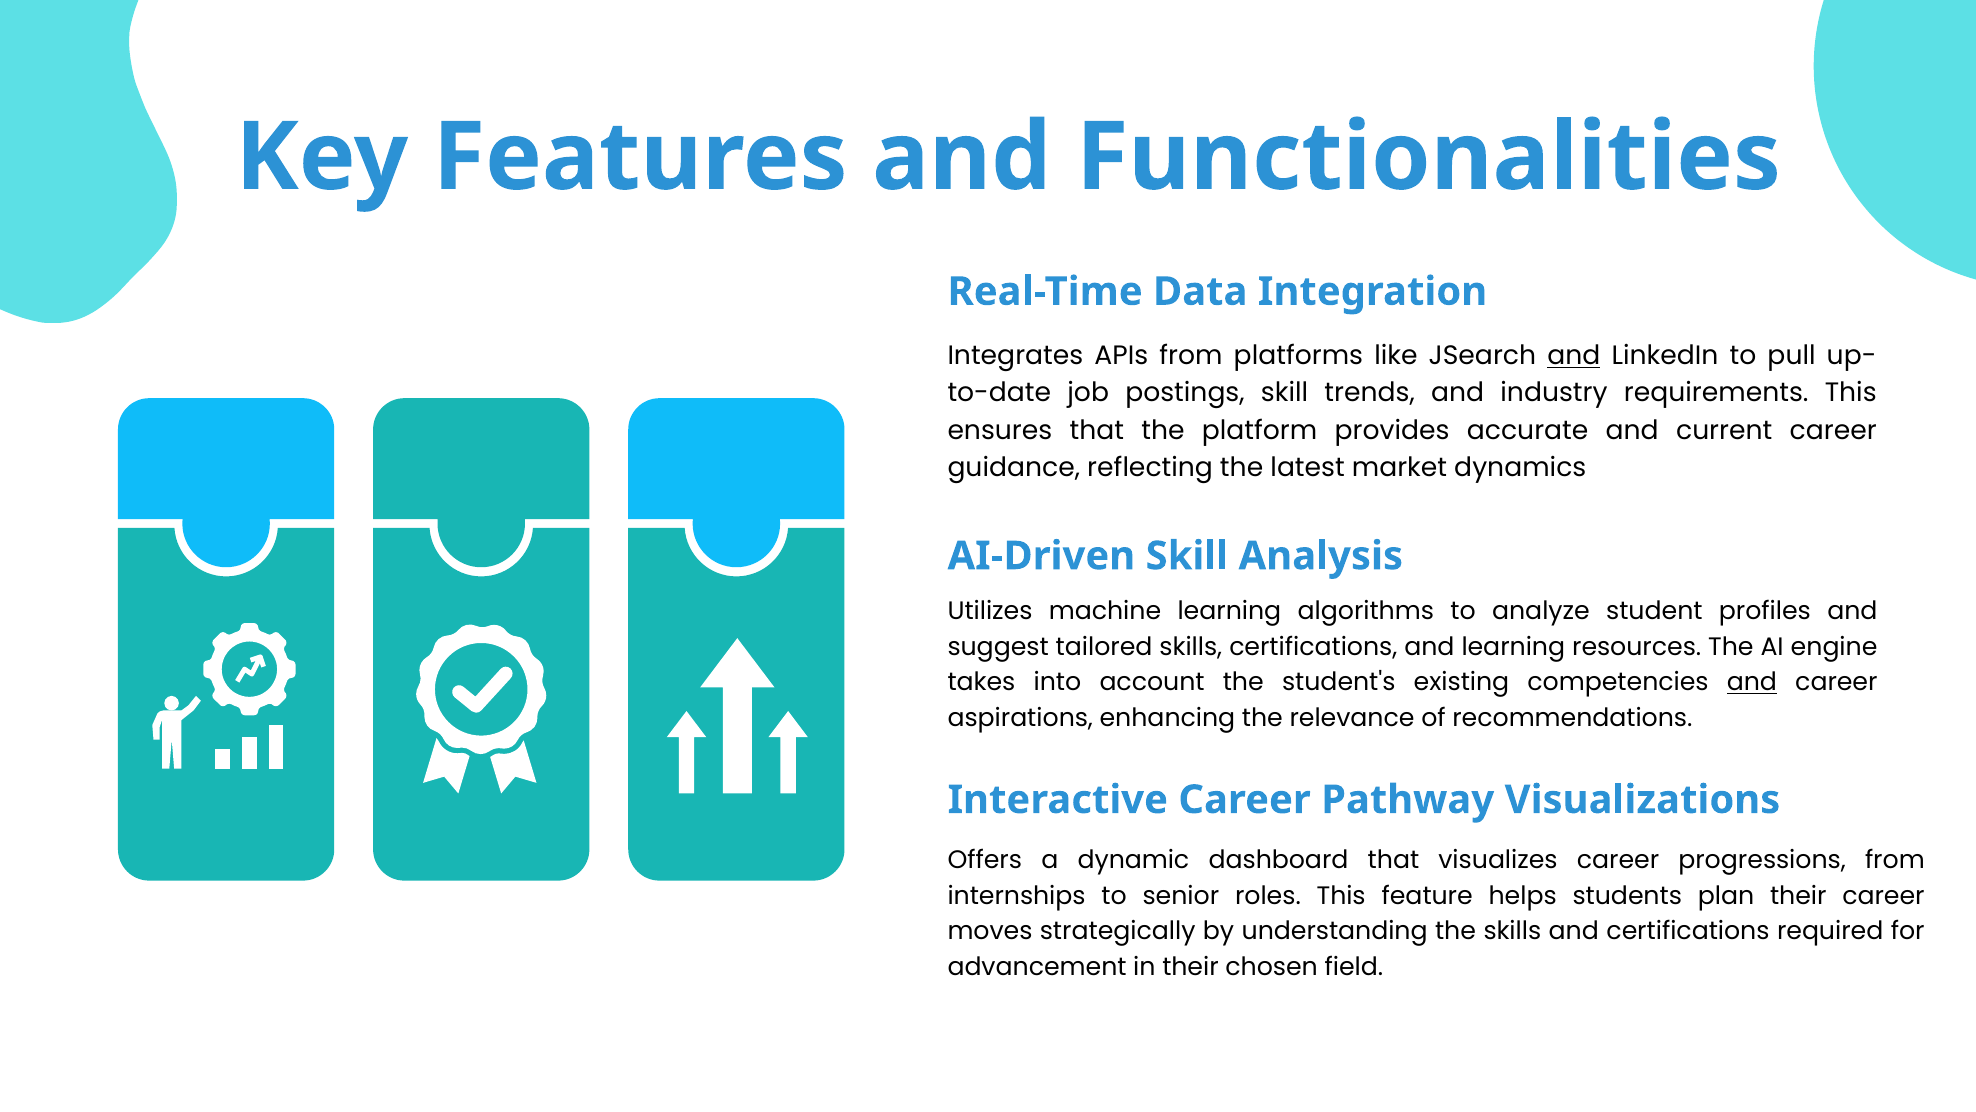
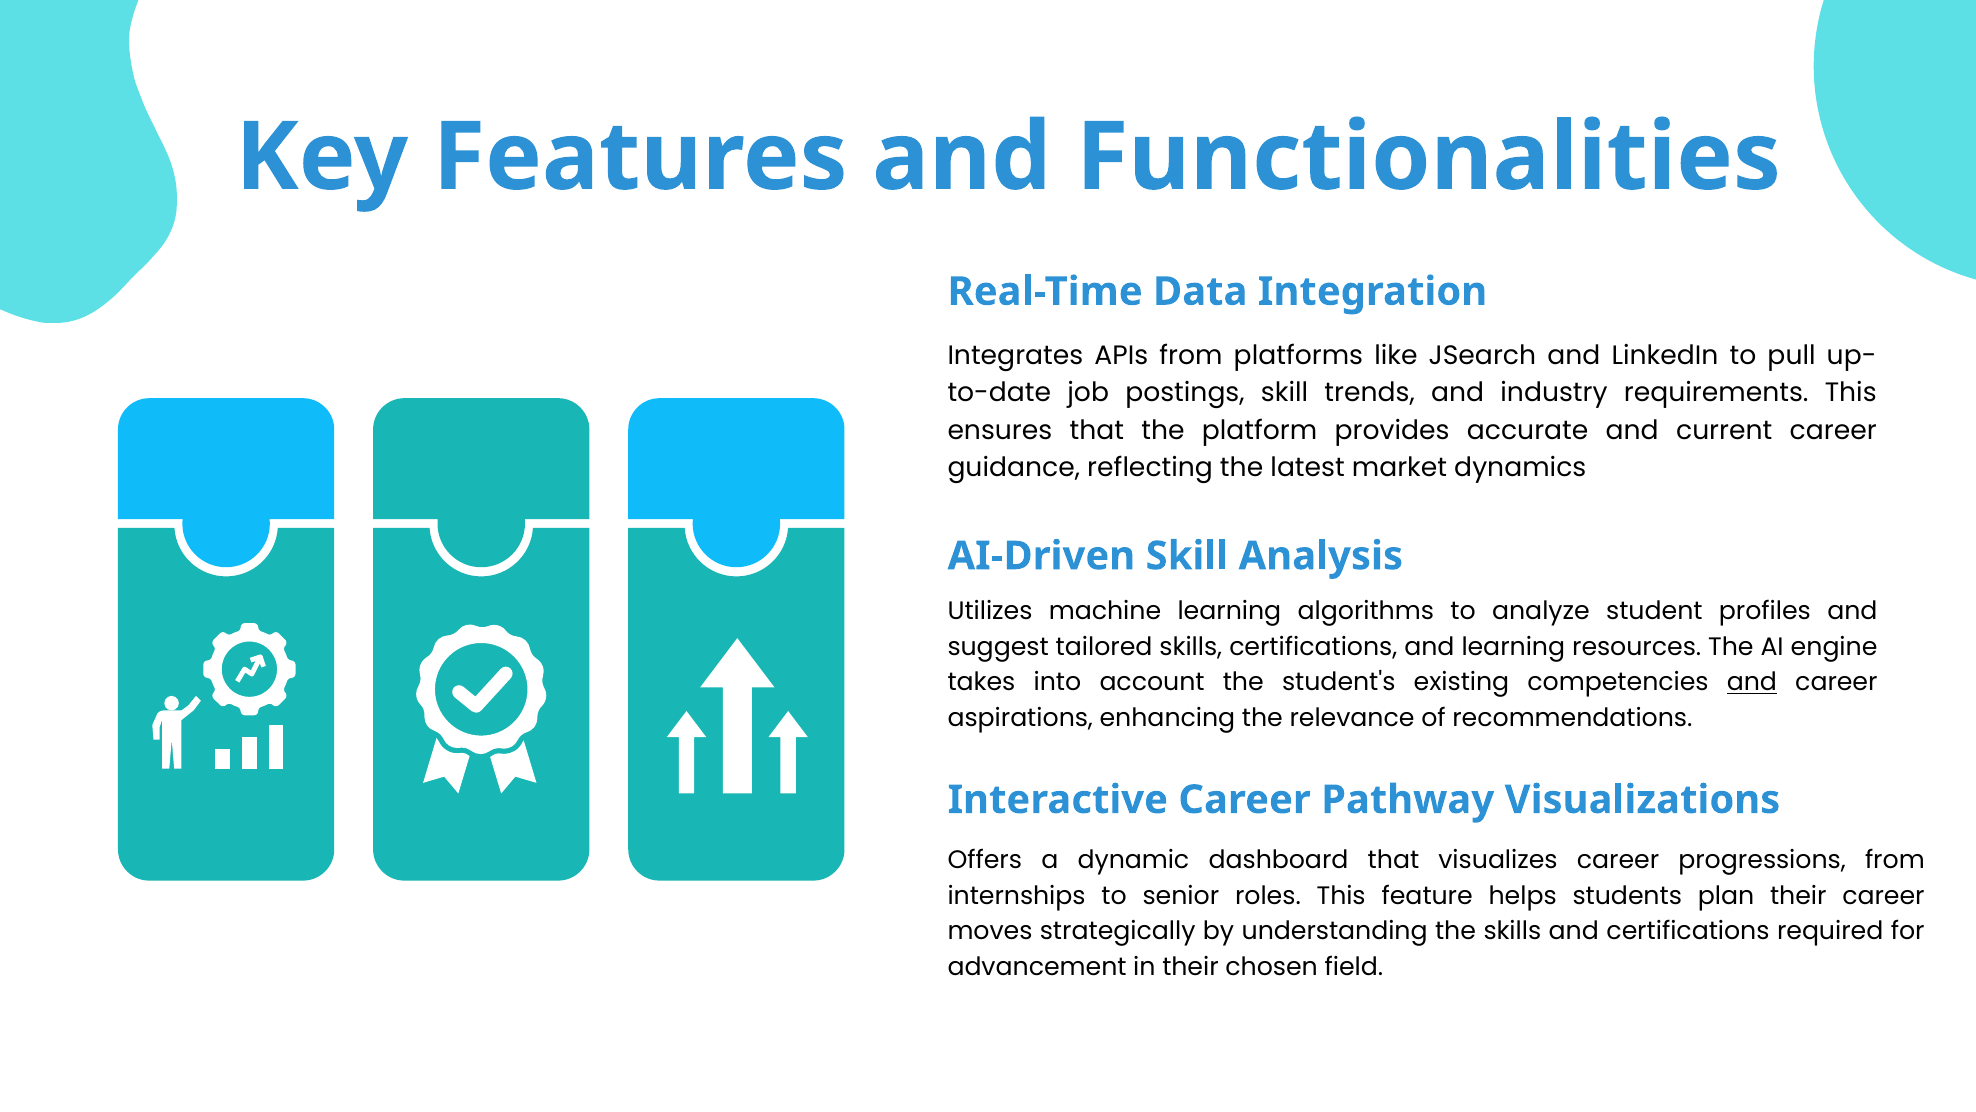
and underline: present -> none (1574, 356)
